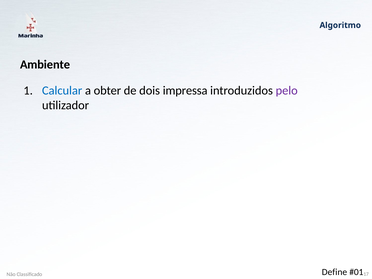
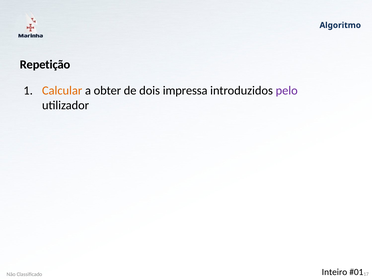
Ambiente: Ambiente -> Repetição (45, 64)
Calcular colour: blue -> orange (62, 90)
Define: Define -> Inteiro (334, 272)
